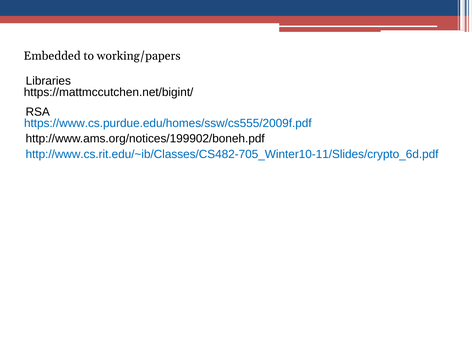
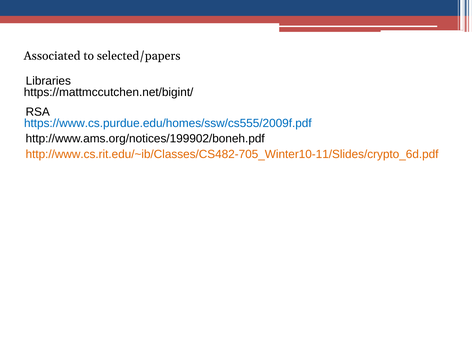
Embedded: Embedded -> Associated (52, 56)
working/papers: working/papers -> selected/papers (139, 56)
http://www.cs.rit.edu/~ib/Classes/CS482-705_Winter10-11/Slides/crypto_6d.pdf colour: blue -> orange (232, 154)
